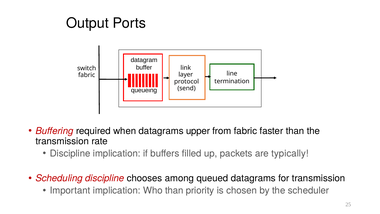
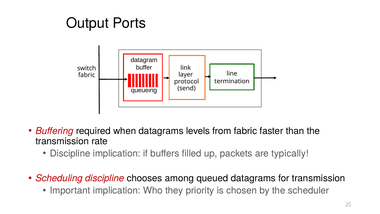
upper: upper -> levels (198, 131)
Who than: than -> they (174, 190)
